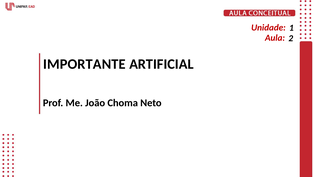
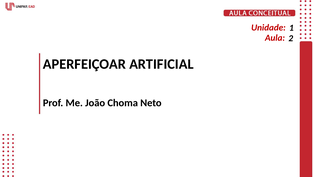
IMPORTANTE: IMPORTANTE -> APERFEIÇOAR (84, 64)
